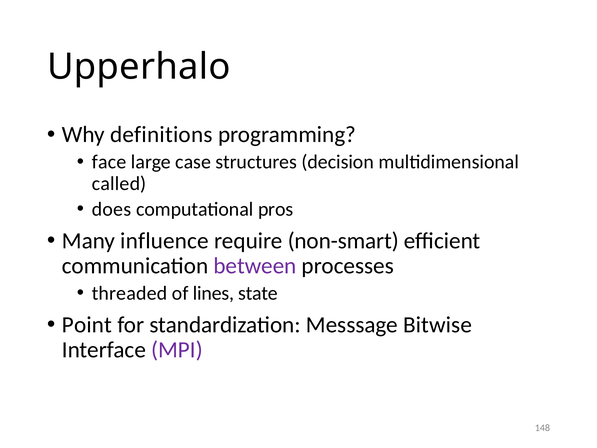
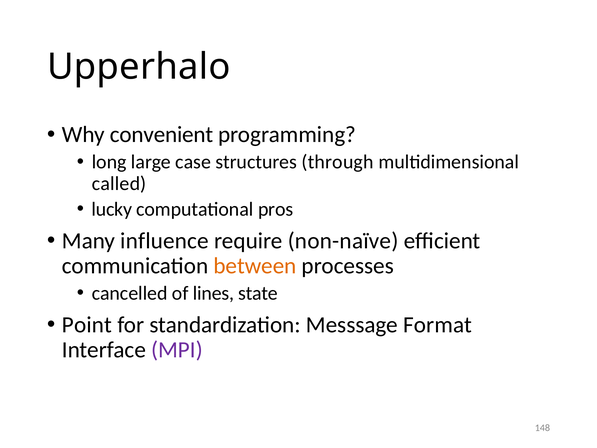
definitions: definitions -> convenient (162, 135)
face: face -> long (109, 162)
decision: decision -> through (338, 162)
does: does -> lucky (112, 209)
non-smart: non-smart -> non-naïve (343, 241)
between colour: purple -> orange (255, 266)
threaded: threaded -> cancelled (130, 293)
Bitwise: Bitwise -> Format (438, 325)
